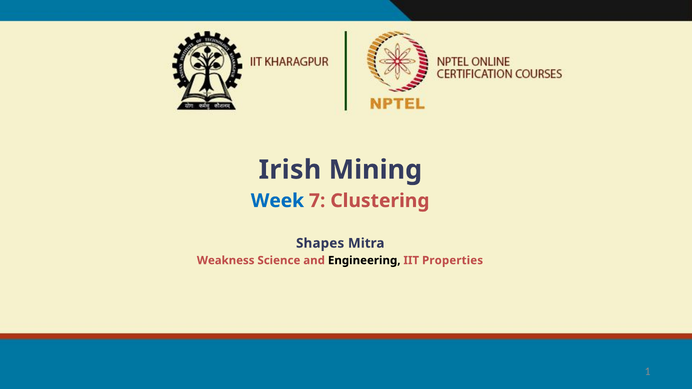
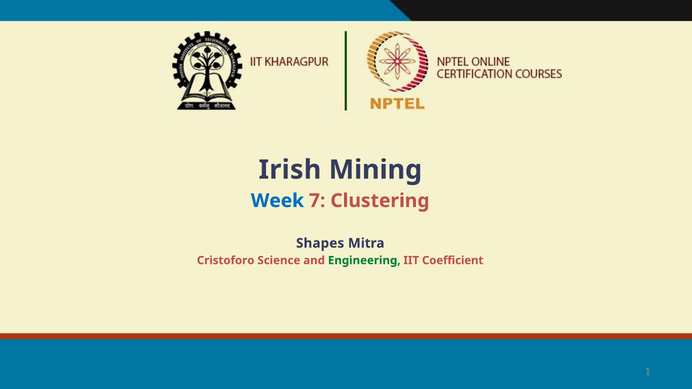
Weakness: Weakness -> Cristoforo (226, 261)
Engineering colour: black -> green (364, 261)
Properties: Properties -> Coefficient (453, 261)
